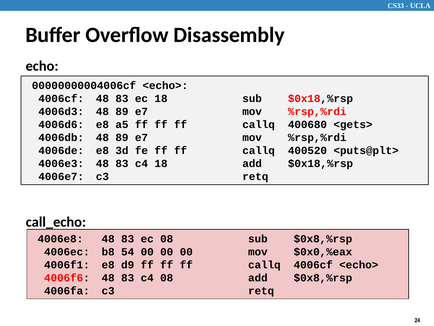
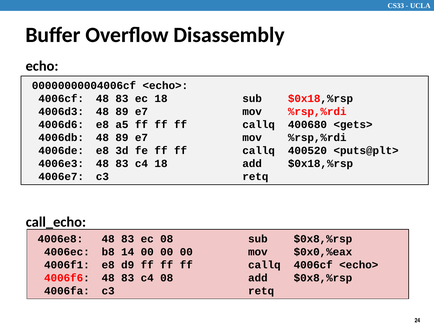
54: 54 -> 14 (128, 251)
